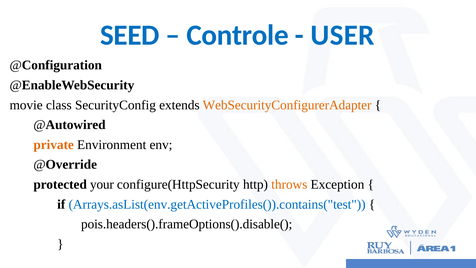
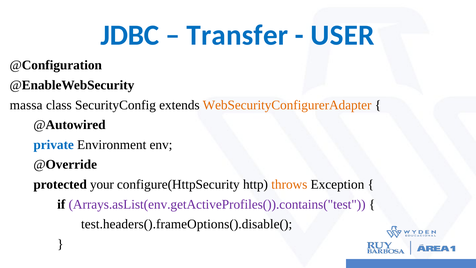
SEED: SEED -> JDBC (130, 35)
Controle: Controle -> Transfer (237, 35)
movie: movie -> massa (26, 105)
private colour: orange -> blue (54, 145)
Arrays.asList(env.getActiveProfiles()).contains("test colour: blue -> purple (217, 204)
pois.headers().frameOptions().disable(: pois.headers().frameOptions().disable( -> test.headers().frameOptions().disable( (187, 224)
